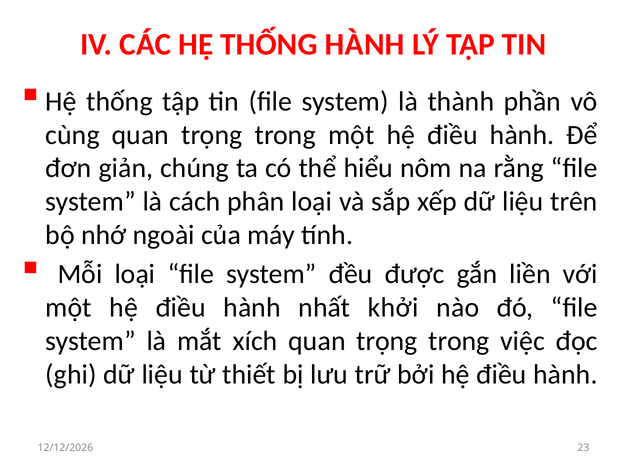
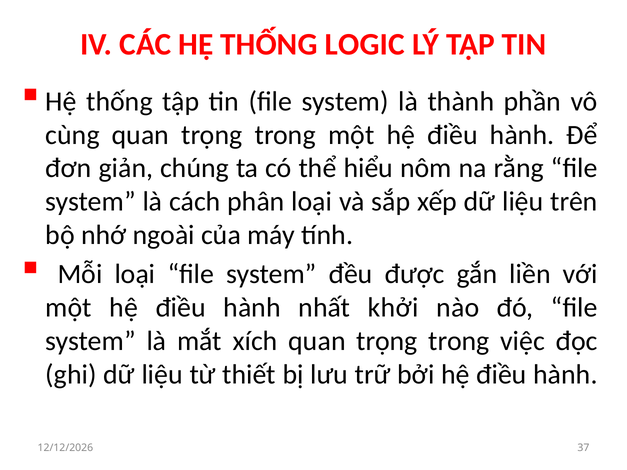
THỐNG HÀNH: HÀNH -> LOGIC (365, 44)
23: 23 -> 37 (583, 448)
